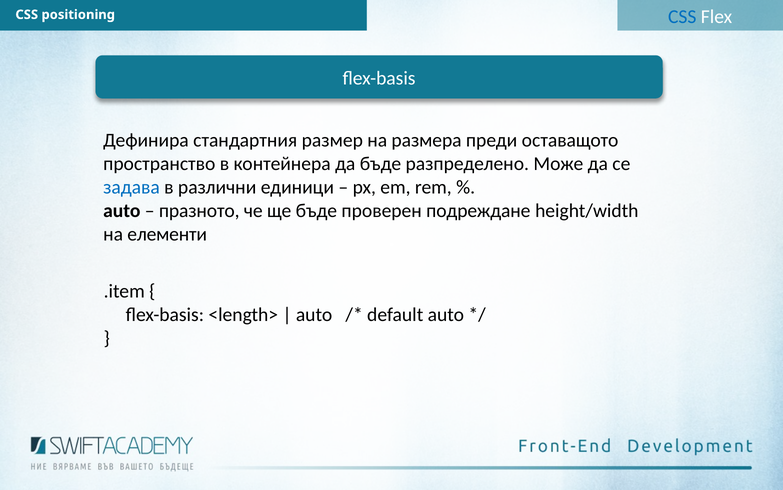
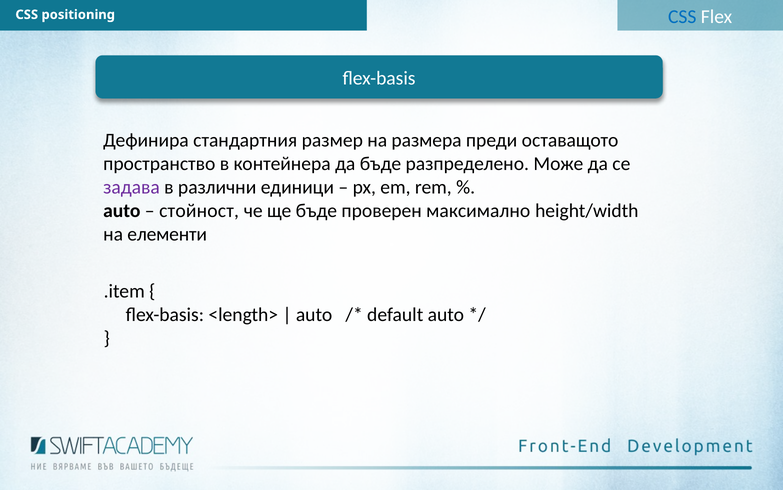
задава colour: blue -> purple (131, 187)
празното: празното -> стойност (199, 210)
подреждане: подреждане -> максимално (478, 210)
